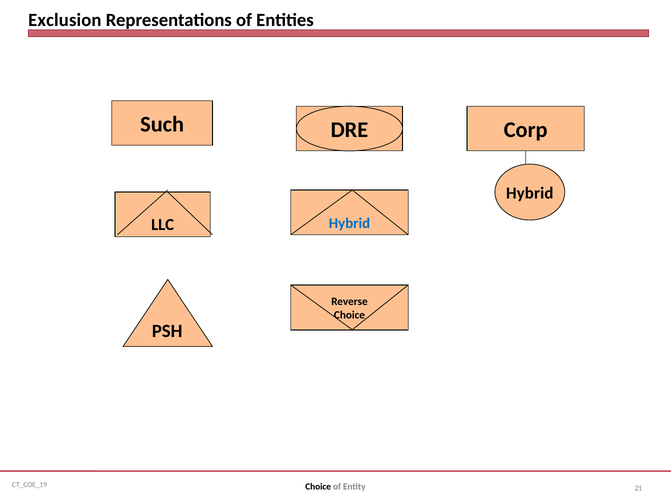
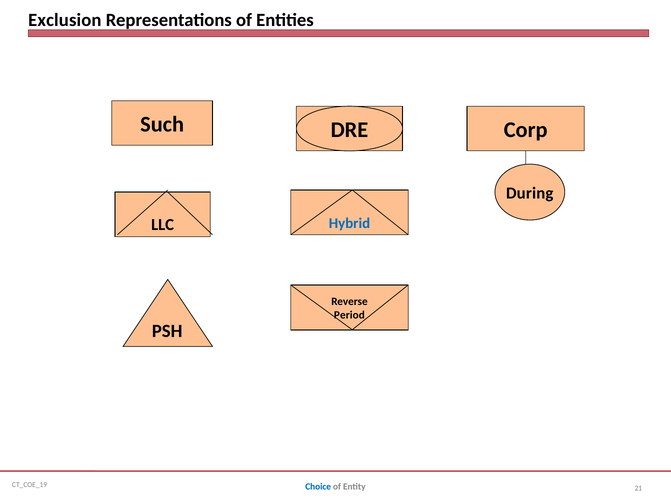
Hybrid: Hybrid -> During (530, 193)
Choice: Choice -> Period (349, 315)
Choice colour: black -> blue (318, 487)
